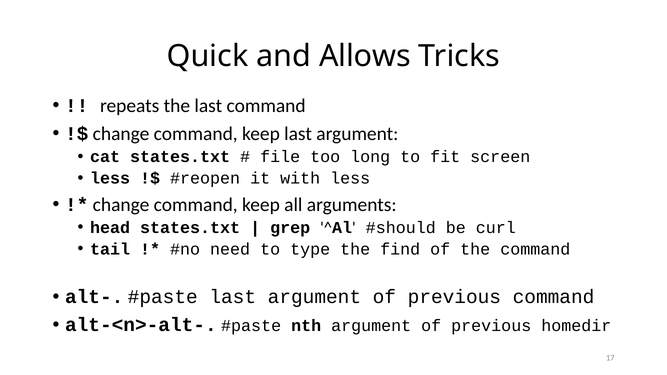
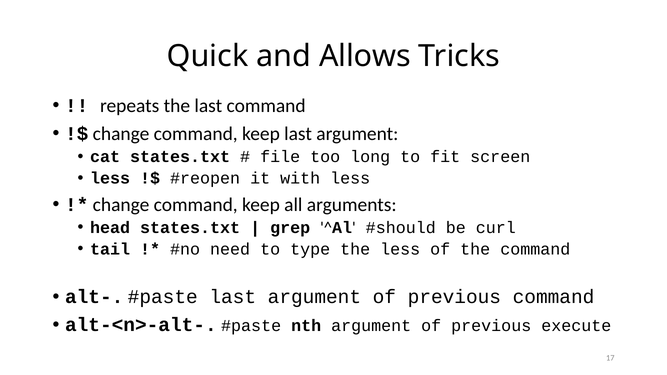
the find: find -> less (400, 249)
homedir: homedir -> execute (576, 326)
